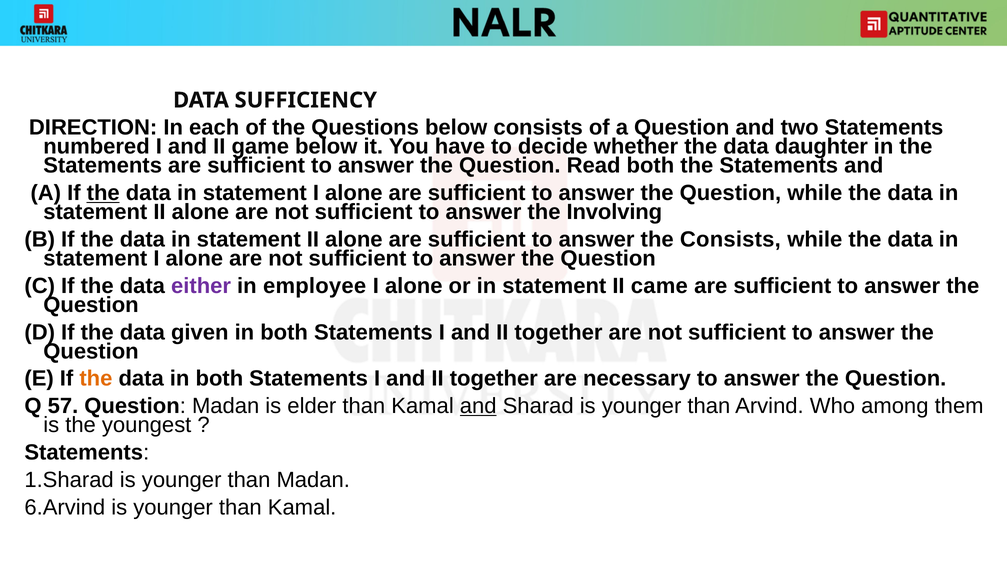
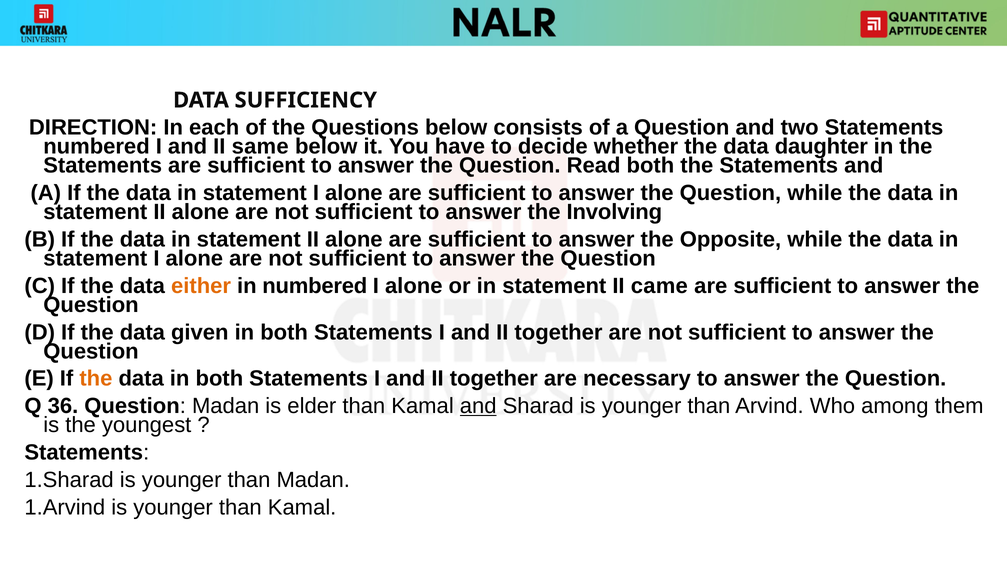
game: game -> same (260, 147)
the underline: present -> none (103, 193)
the Consists: Consists -> Opposite (731, 240)
either colour: purple -> orange (201, 286)
in employee: employee -> numbered (315, 286)
57: 57 -> 36 (63, 406)
6.Arvind: 6.Arvind -> 1.Arvind (65, 508)
